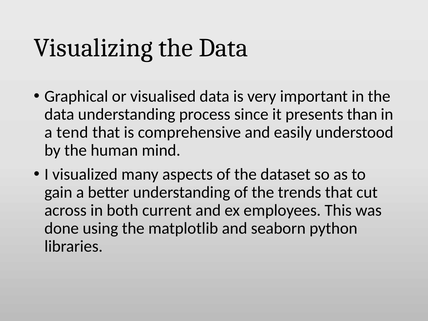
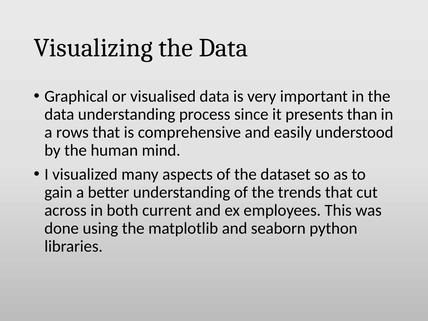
tend: tend -> rows (72, 132)
